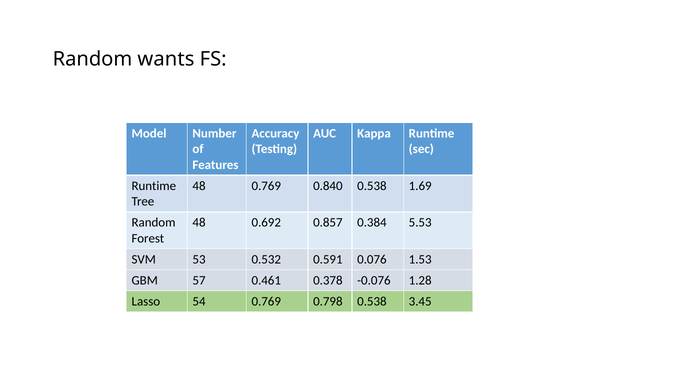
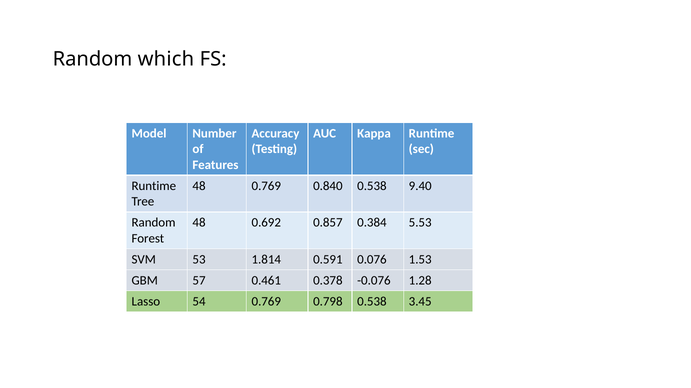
wants: wants -> which (166, 59)
1.69: 1.69 -> 9.40 (420, 186)
0.532: 0.532 -> 1.814 (266, 260)
